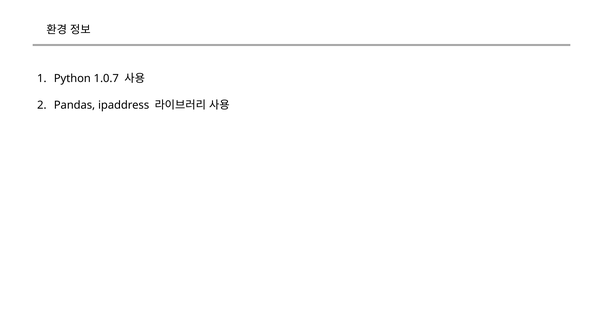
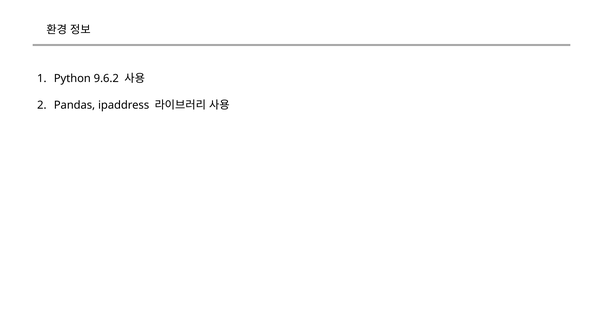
1.0.7: 1.0.7 -> 9.6.2 (106, 78)
